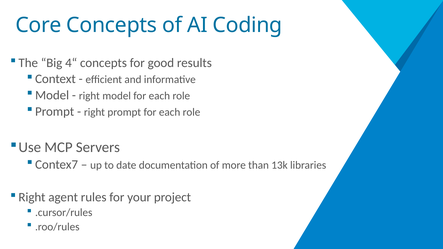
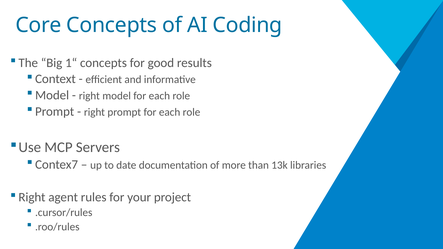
4“: 4“ -> 1“ (71, 63)
